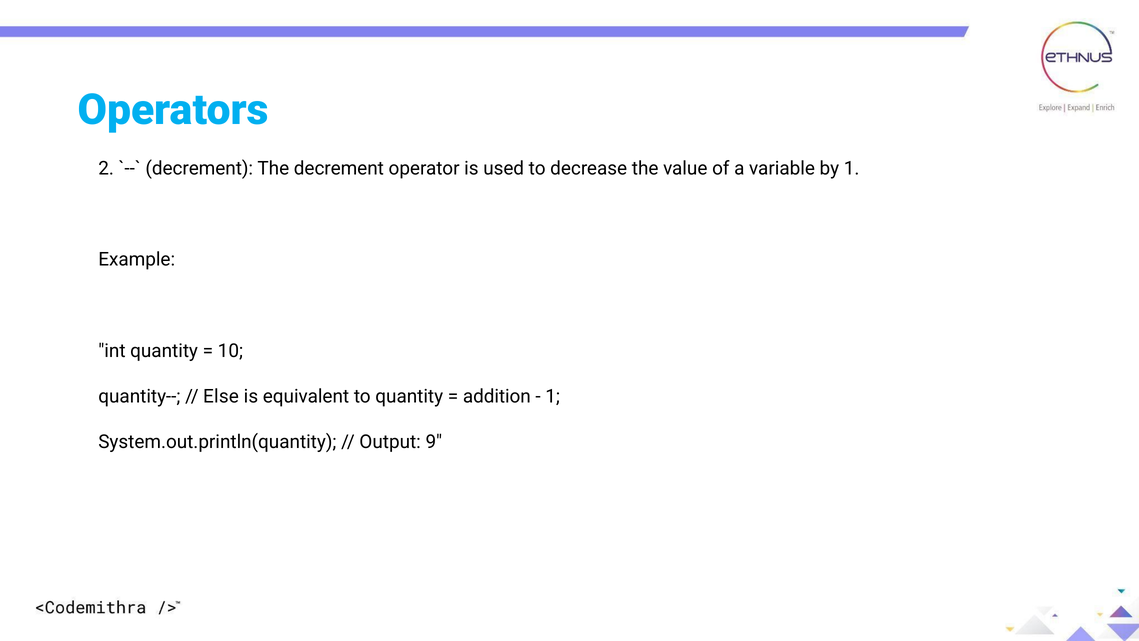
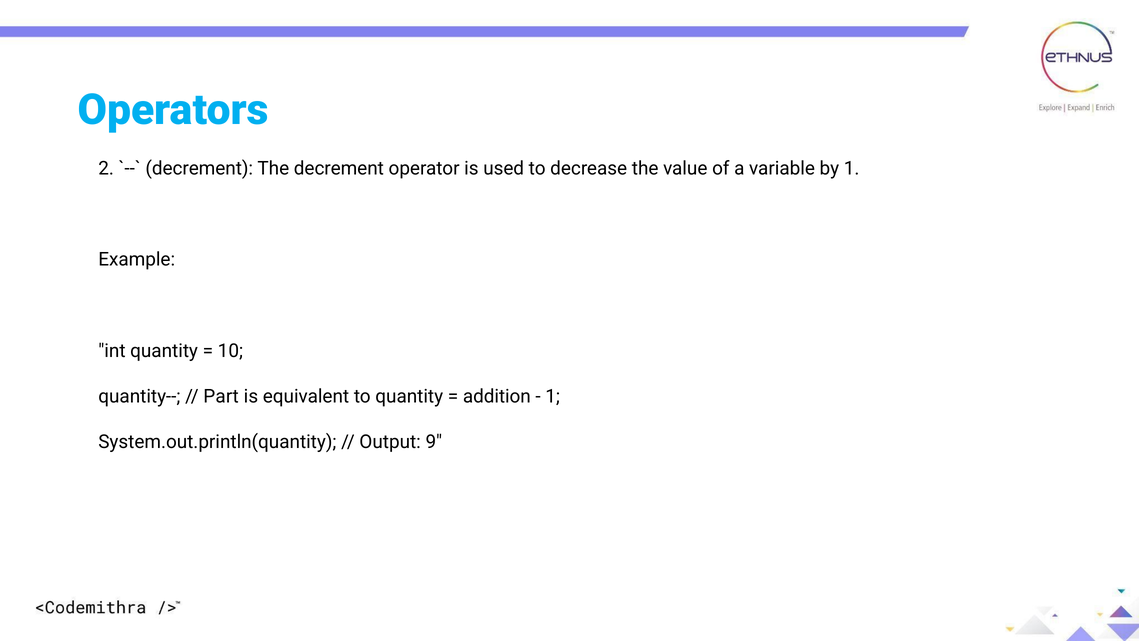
Else: Else -> Part (221, 396)
